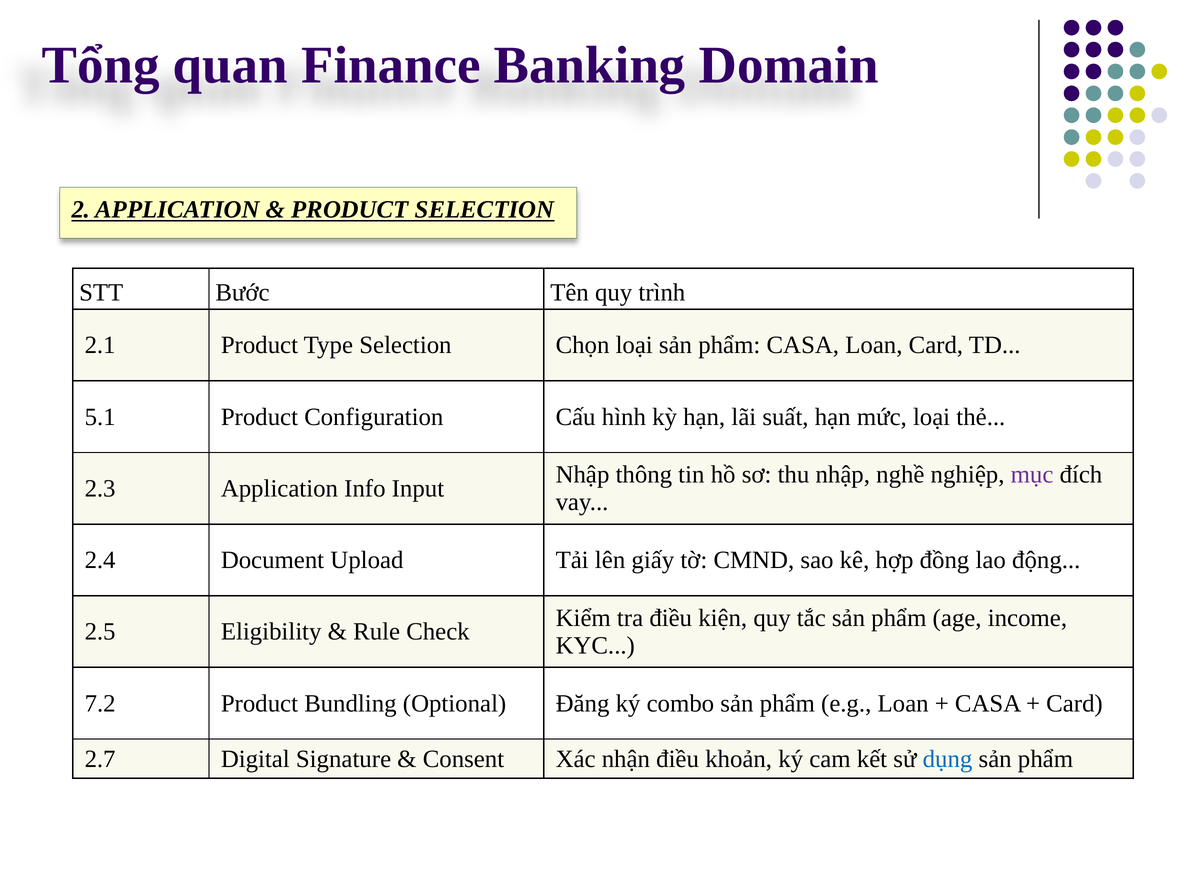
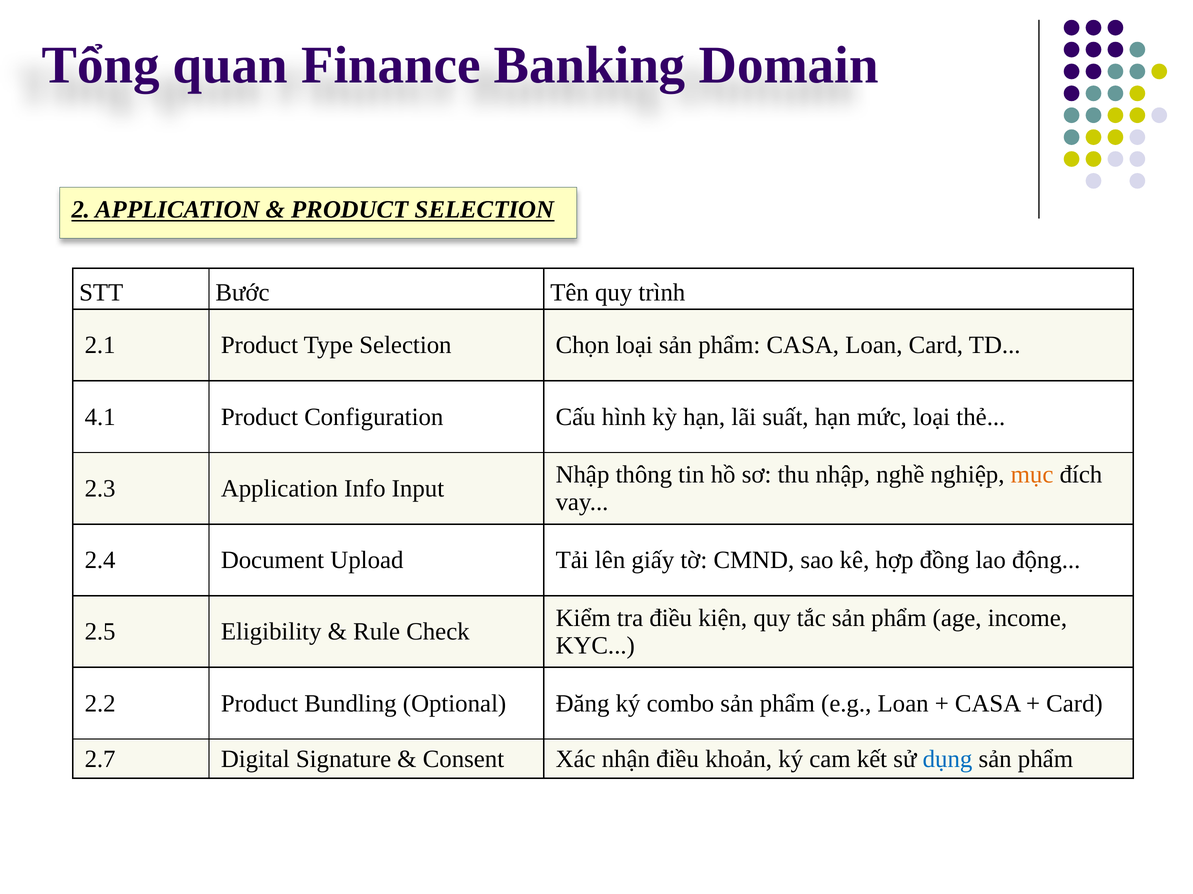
5.1: 5.1 -> 4.1 (100, 417)
mục colour: purple -> orange (1032, 475)
7.2: 7.2 -> 2.2 (100, 704)
